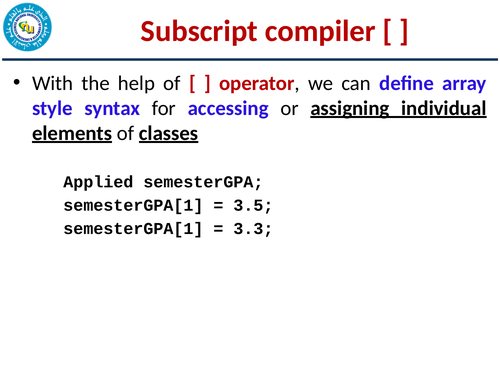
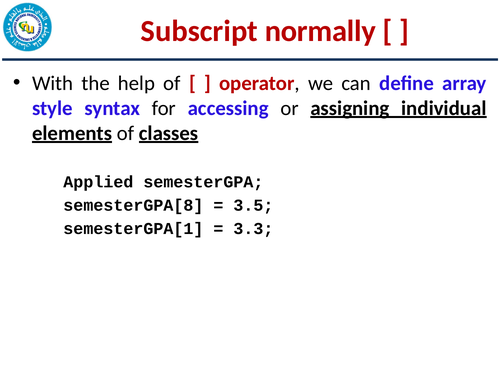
compiler: compiler -> normally (320, 31)
semesterGPA[1: semesterGPA[1 -> semesterGPA[8 (133, 205)
